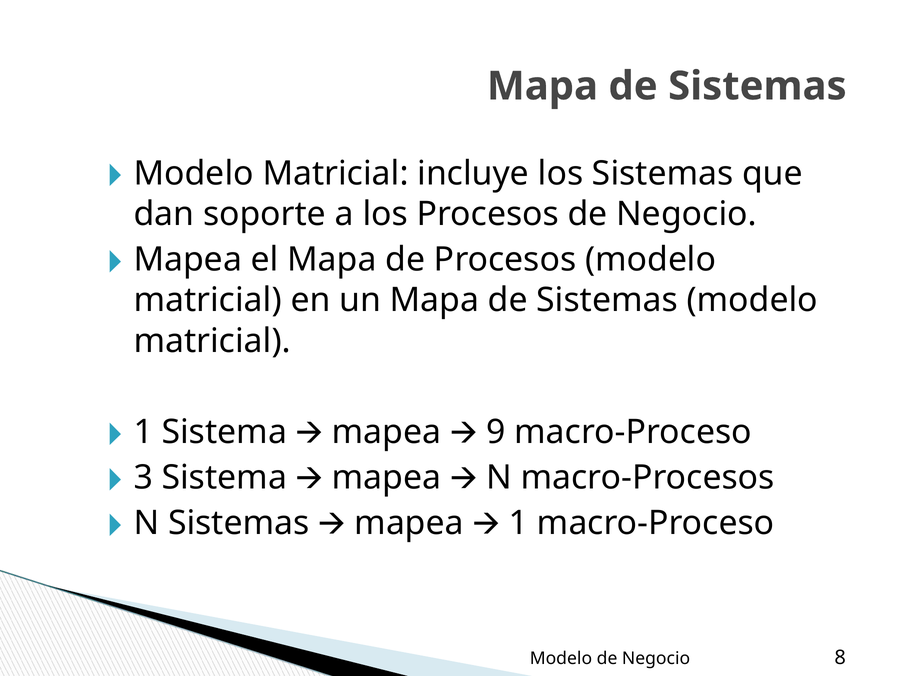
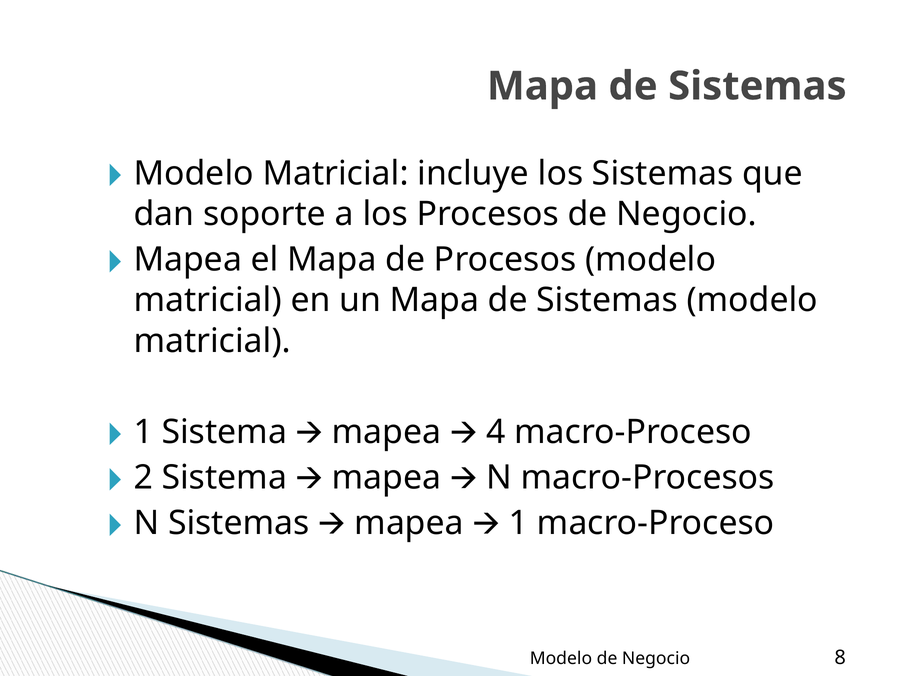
9: 9 -> 4 (496, 432)
3: 3 -> 2 (143, 477)
